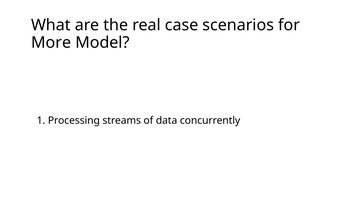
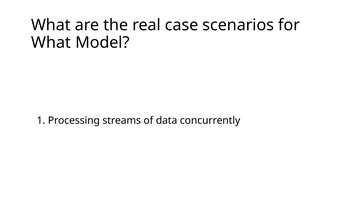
More: More -> What (51, 42)
